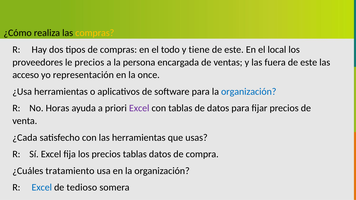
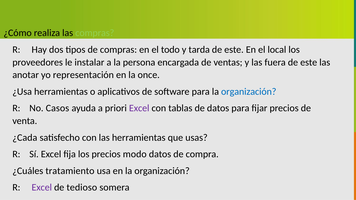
compras colour: yellow -> light green (95, 33)
tiene: tiene -> tarda (199, 50)
le precios: precios -> instalar (89, 62)
acceso: acceso -> anotar (26, 75)
Horas: Horas -> Casos (57, 108)
precios tablas: tablas -> modo (135, 154)
Excel colour: blue -> purple (42, 188)
